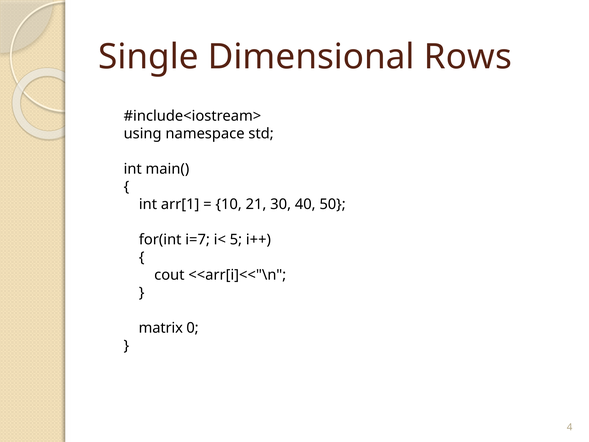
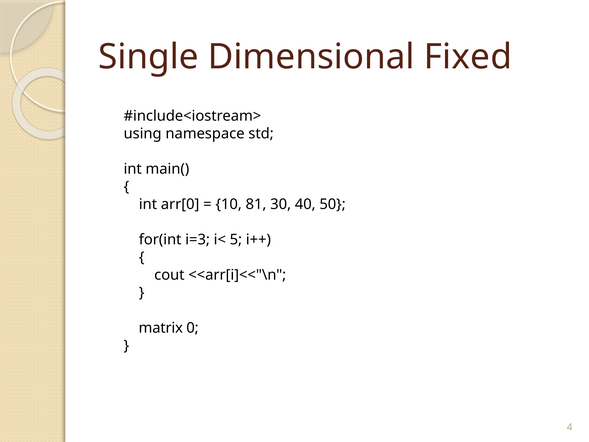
Rows: Rows -> Fixed (468, 57)
arr[1: arr[1 -> arr[0 (180, 204)
21: 21 -> 81 (256, 204)
i=7: i=7 -> i=3 (198, 240)
